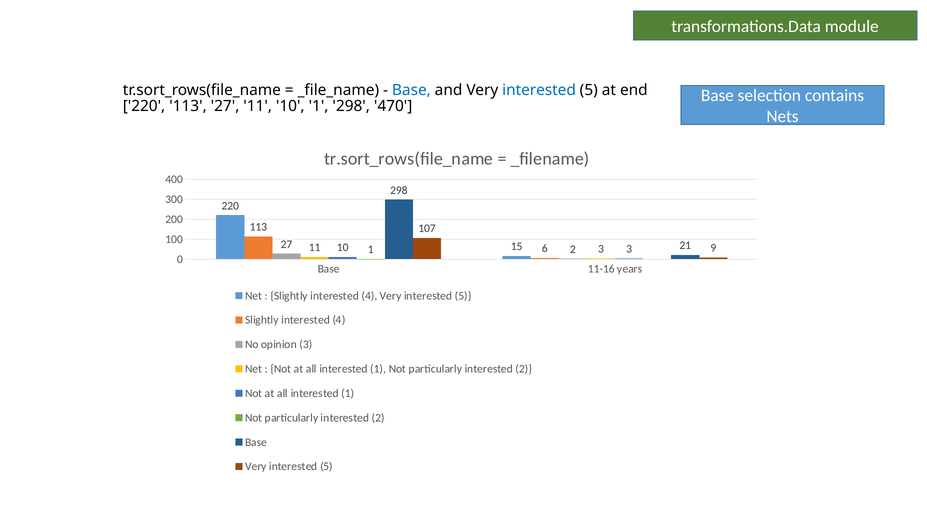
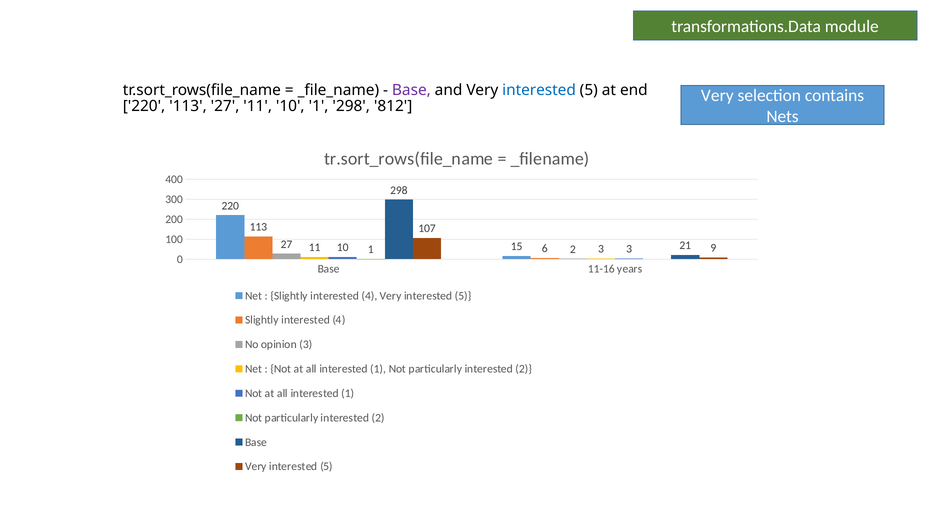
Base colour: blue -> purple (411, 90)
Base: Base -> Very (717, 96)
470: 470 -> 812 (393, 106)
